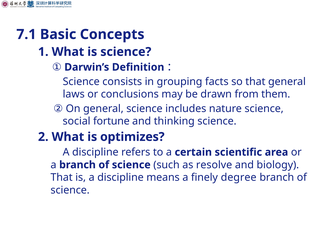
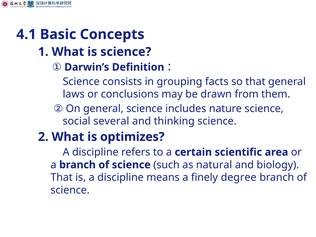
7.1: 7.1 -> 4.1 (26, 34)
fortune: fortune -> several (111, 121)
resolve: resolve -> natural (214, 165)
